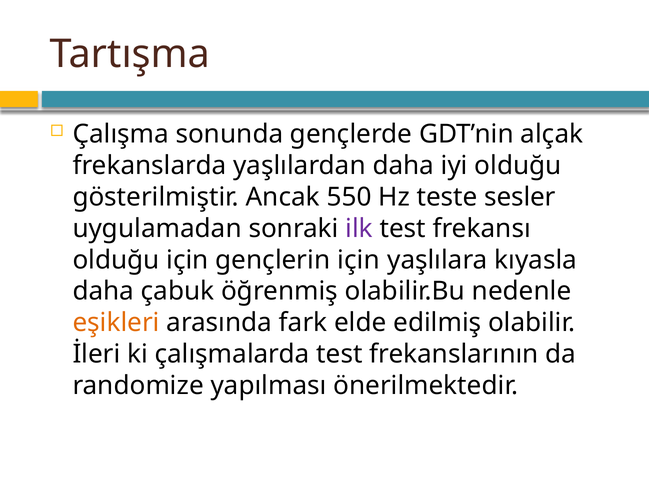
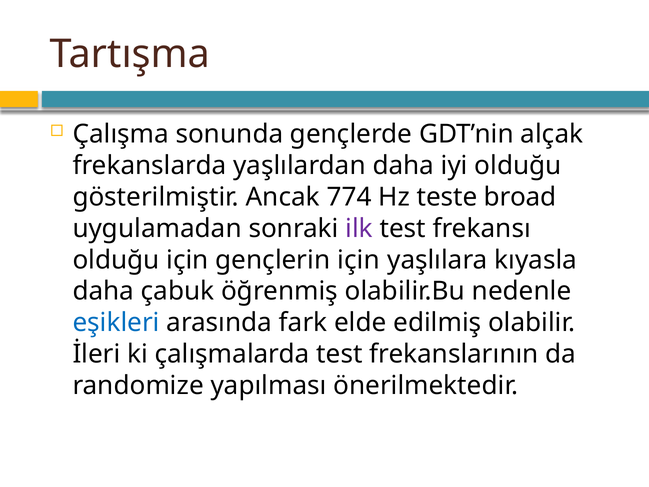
550: 550 -> 774 (349, 197)
sesler: sesler -> broad (520, 197)
eşikleri colour: orange -> blue (116, 323)
